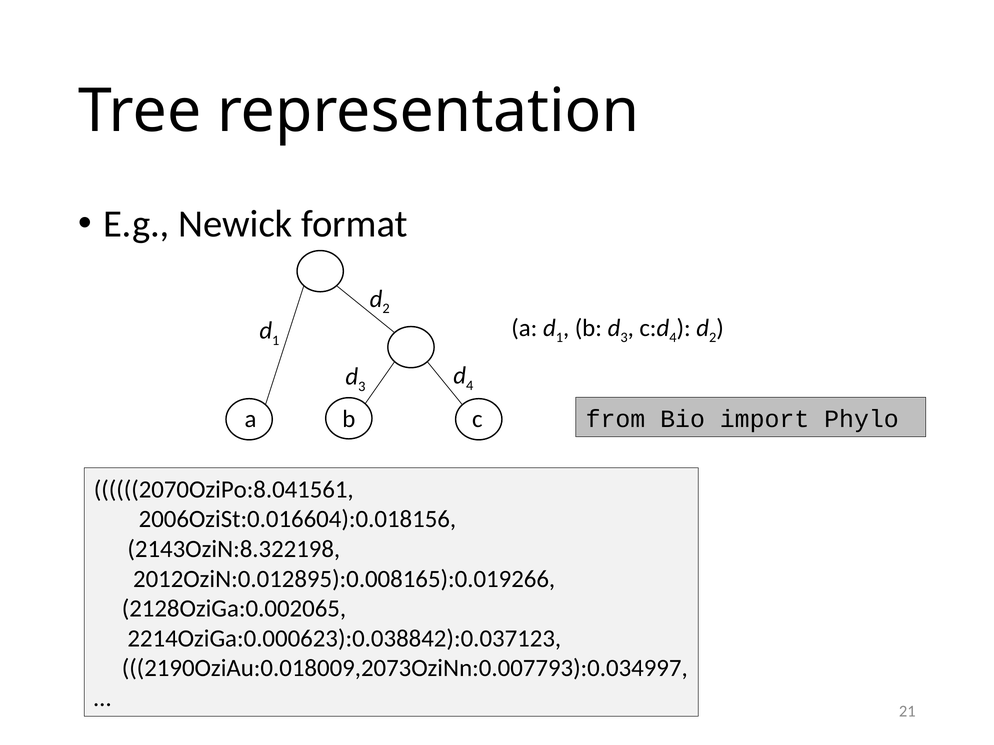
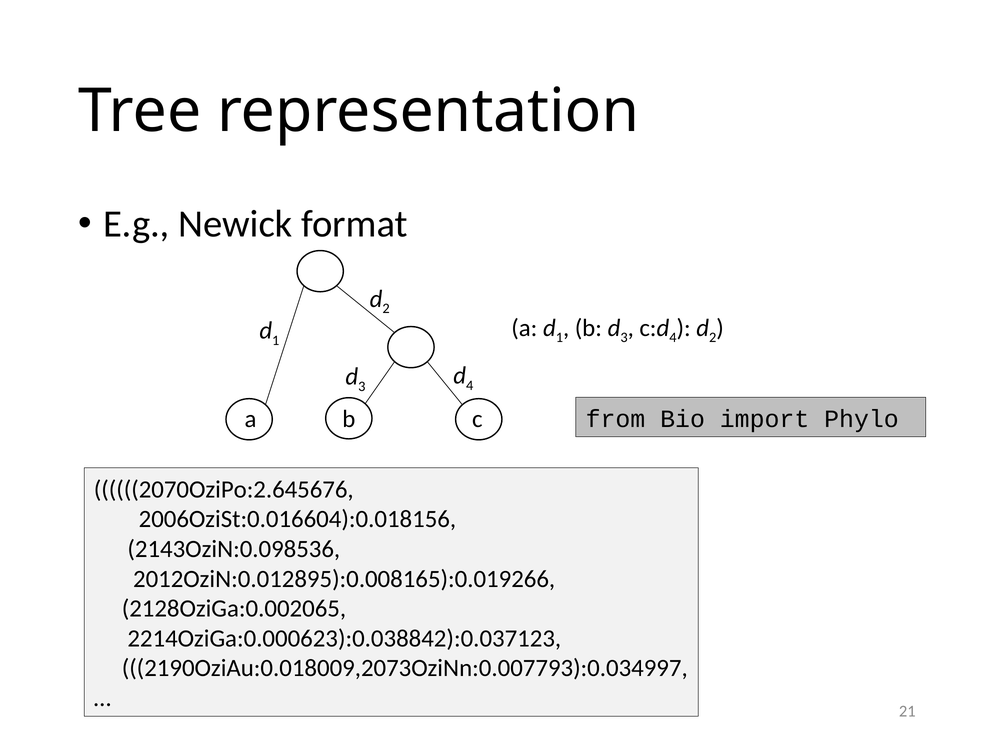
2070OziPo:8.041561: 2070OziPo:8.041561 -> 2070OziPo:2.645676 (224, 490)
2143OziN:8.322198: 2143OziN:8.322198 -> 2143OziN:0.098536 (234, 549)
